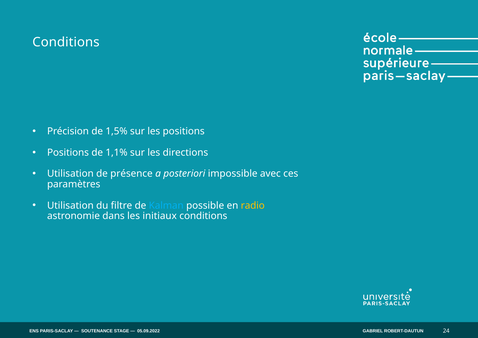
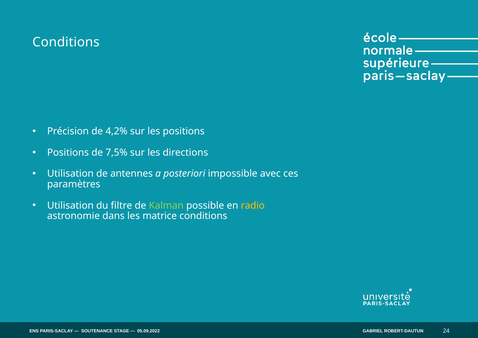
1,5%: 1,5% -> 4,2% (117, 131)
1,1%: 1,1% -> 7,5% (117, 152)
présence: présence -> antennes (132, 174)
Kalman colour: light blue -> light green (166, 205)
initiaux: initiaux -> matrice (160, 216)
